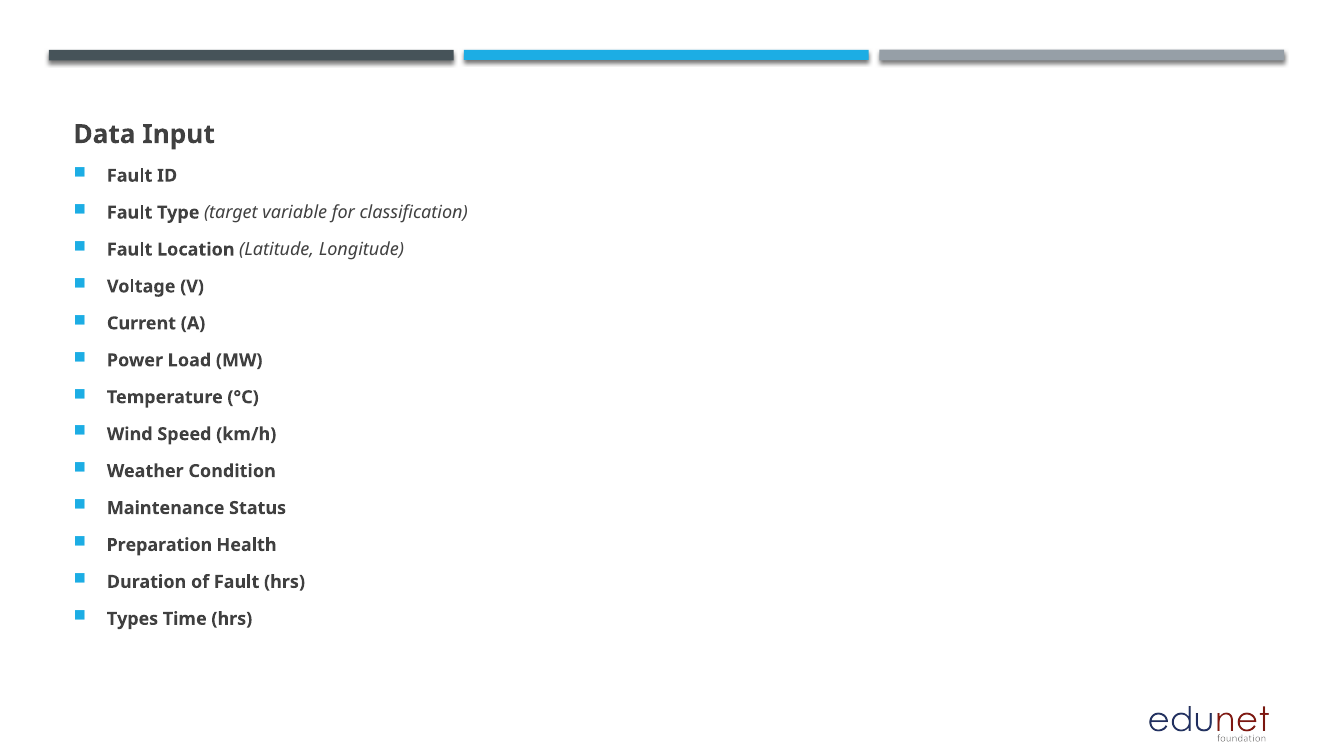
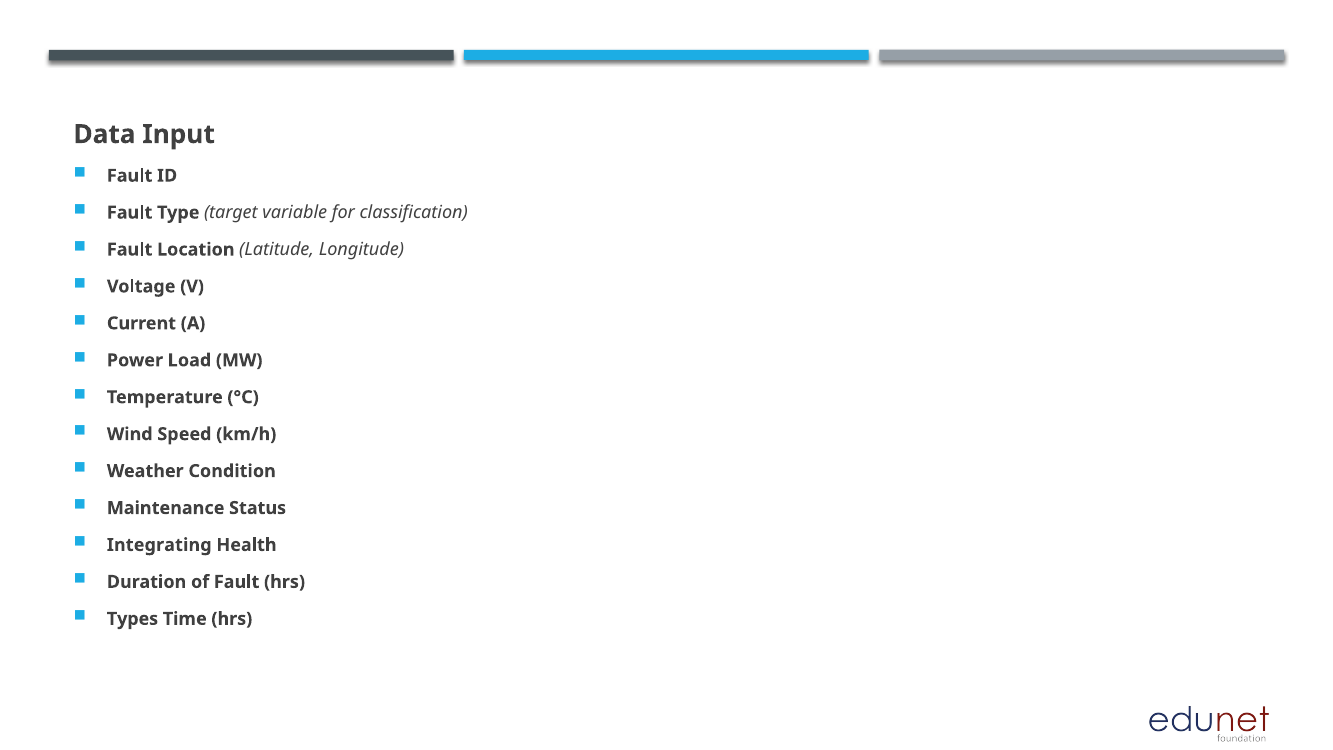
Preparation: Preparation -> Integrating (159, 545)
